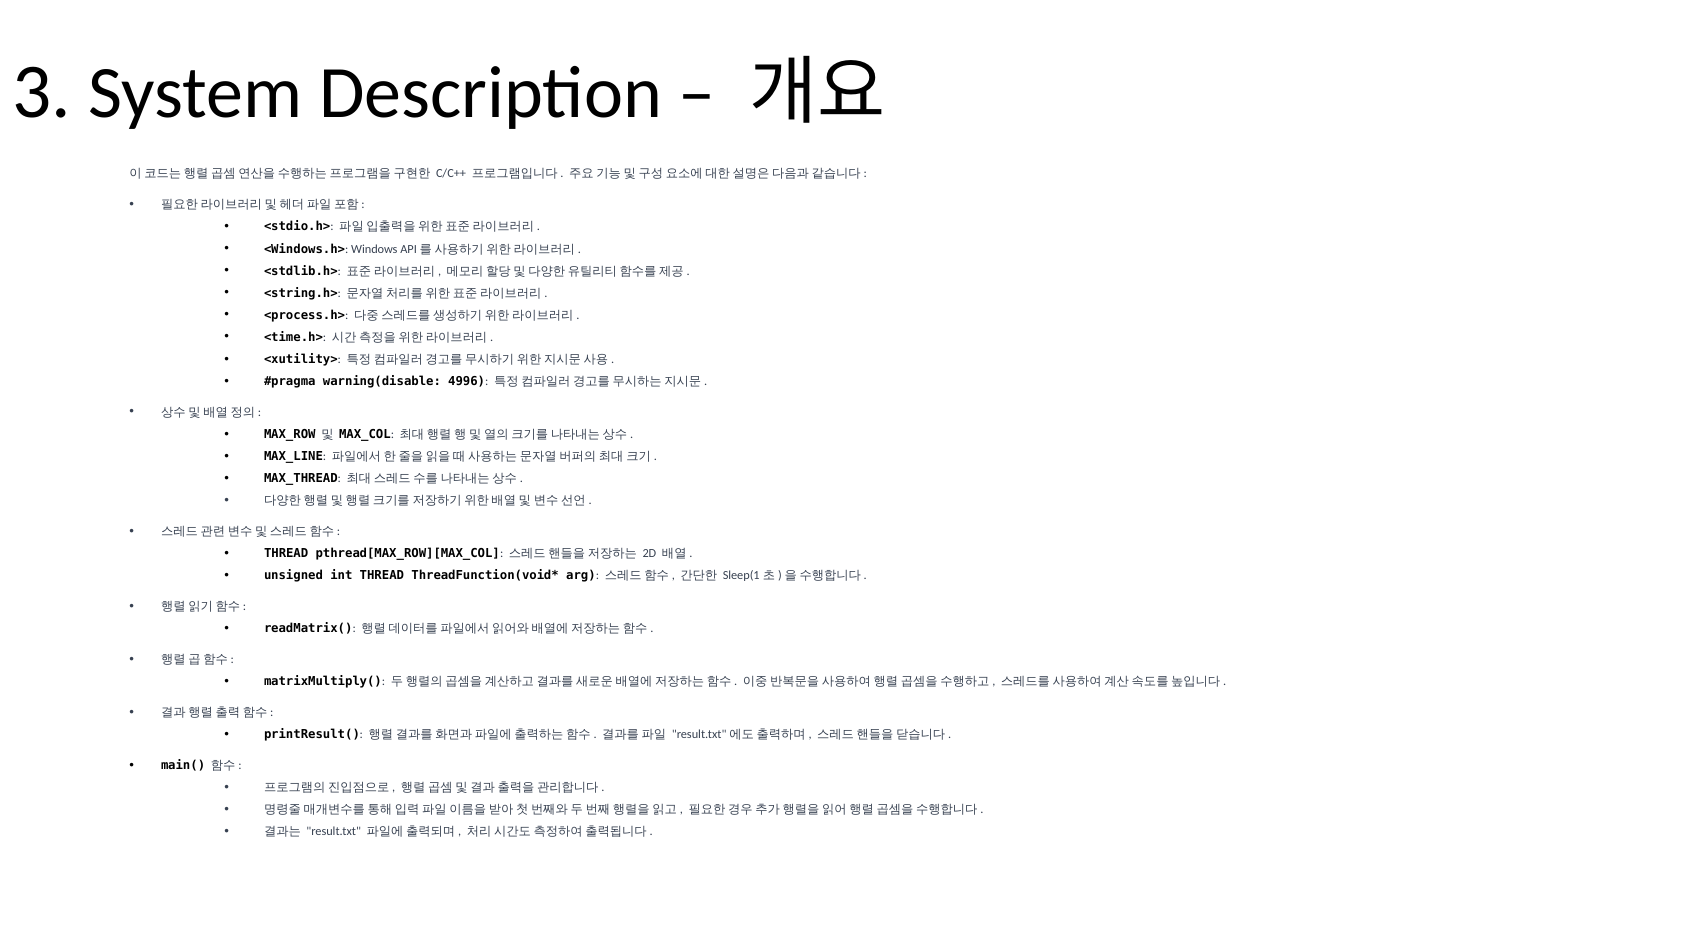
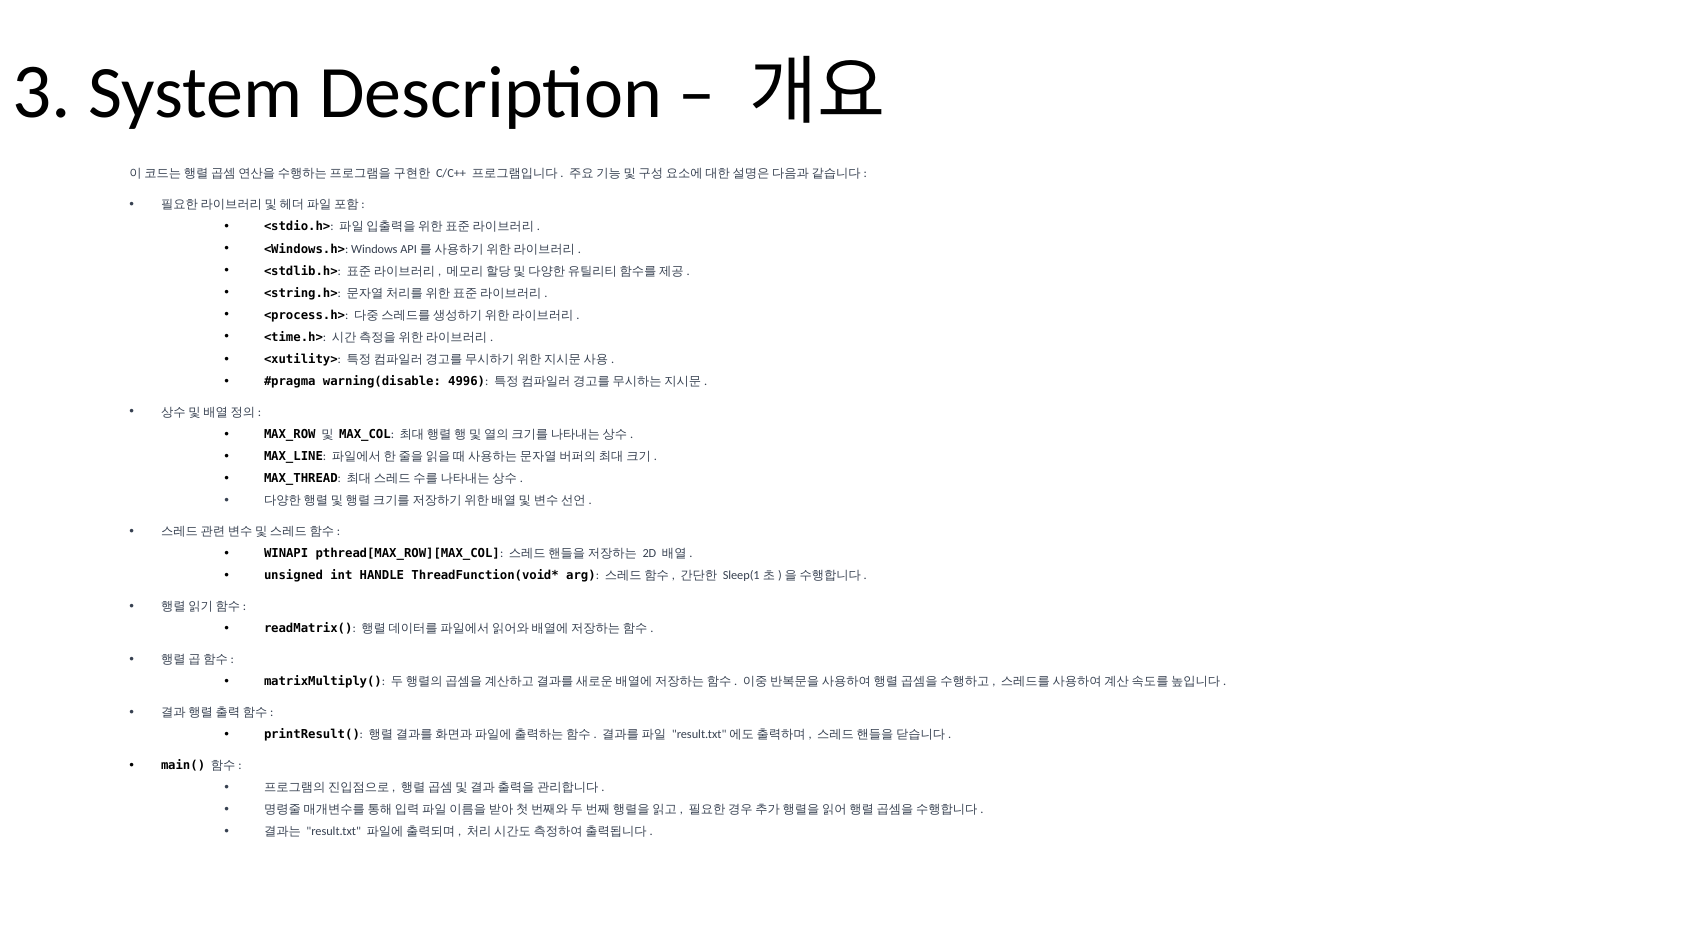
THREAD: THREAD -> WINAPI (286, 553)
int THREAD: THREAD -> HANDLE (382, 575)
